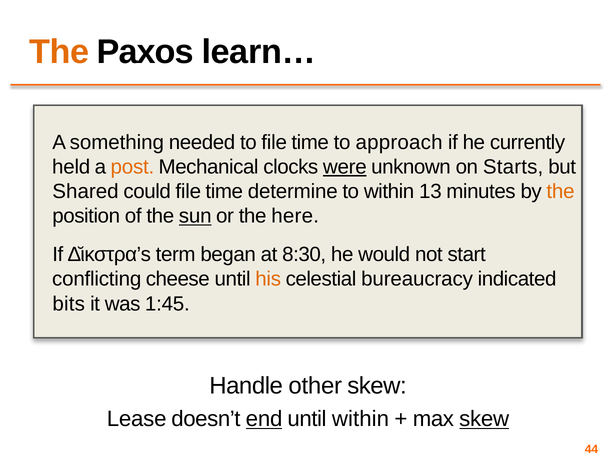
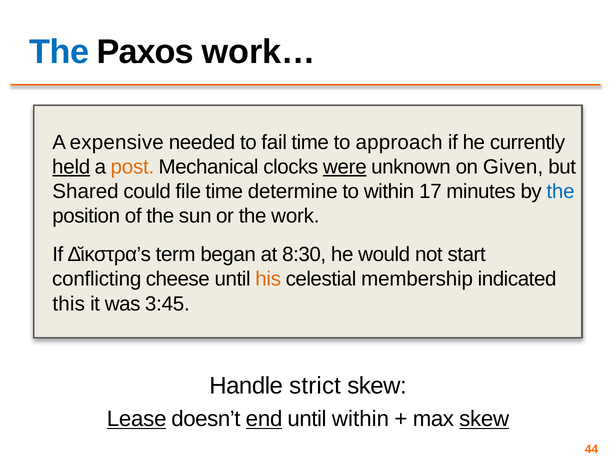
The colour: orange -> blue (59, 52)
learn…: learn… -> work… (259, 52)
something: something -> expensive (117, 142)
to file: file -> fail (274, 142)
held underline: none -> present (71, 167)
Starts: Starts -> Given (513, 167)
13: 13 -> 17 (430, 192)
the colour: orange -> blue (561, 192)
sun underline: present -> none (195, 216)
here: here -> work (295, 216)
bureaucracy: bureaucracy -> membership (417, 279)
bits: bits -> this (69, 304)
1:45: 1:45 -> 3:45 (167, 304)
other: other -> strict (315, 386)
Lease underline: none -> present (137, 419)
